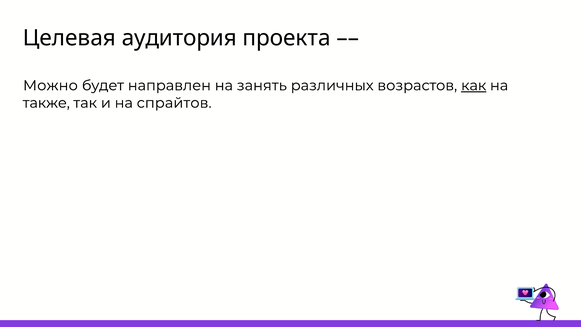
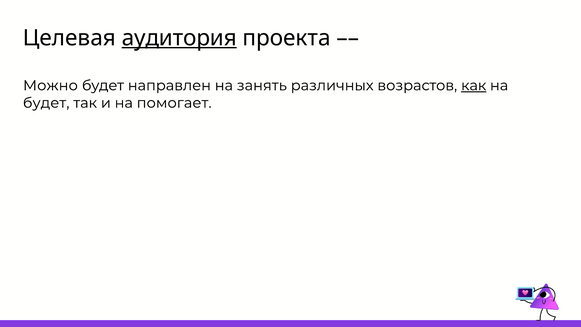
аудитория underline: none -> present (179, 38)
также: также -> будет (46, 103)
спрайтов: спрайтов -> помогает (174, 103)
